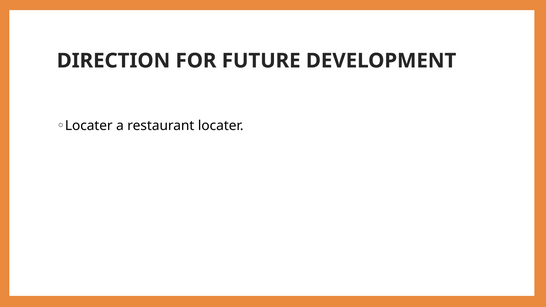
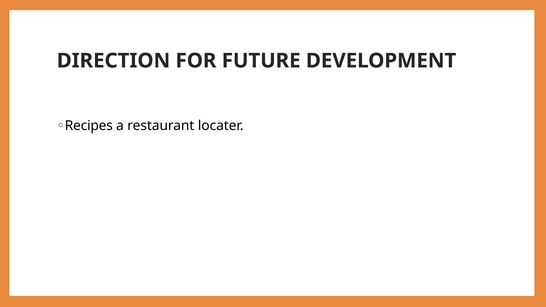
Locater: Locater -> Recipes (89, 126)
